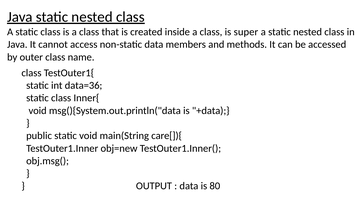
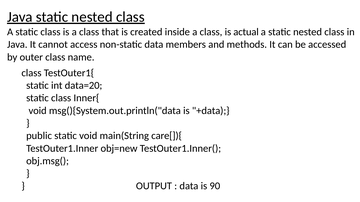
super: super -> actual (246, 32)
data=36: data=36 -> data=20 (84, 86)
80: 80 -> 90 (215, 186)
